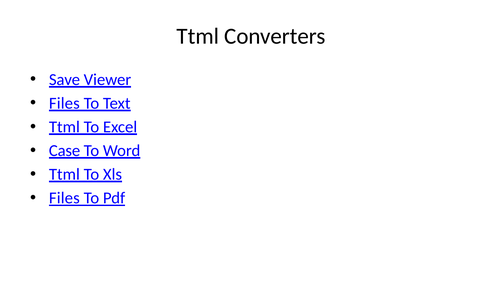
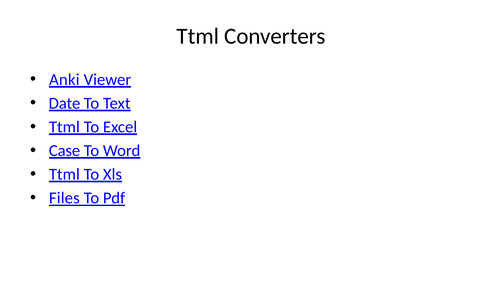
Save: Save -> Anki (64, 80)
Files: Files -> Date (65, 103)
